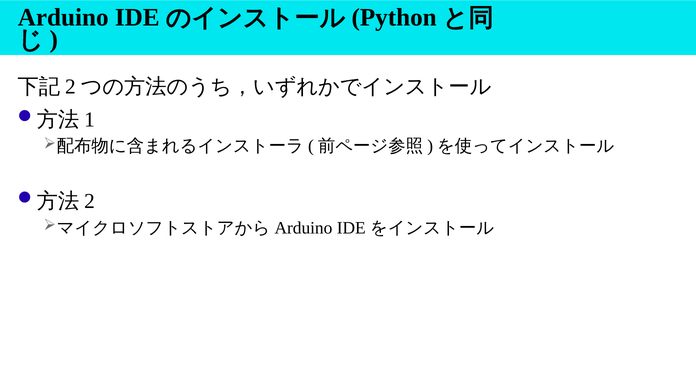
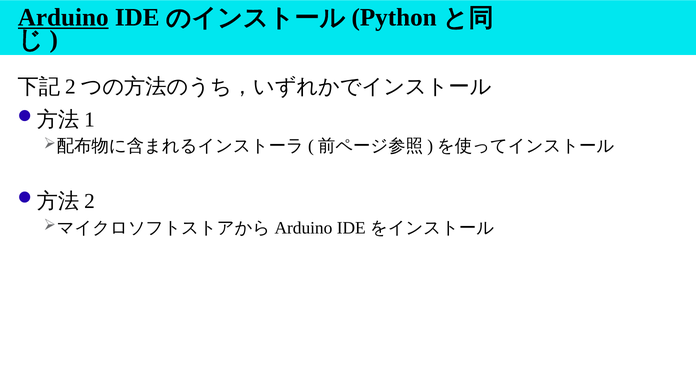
Arduino underline: none -> present (63, 18)
